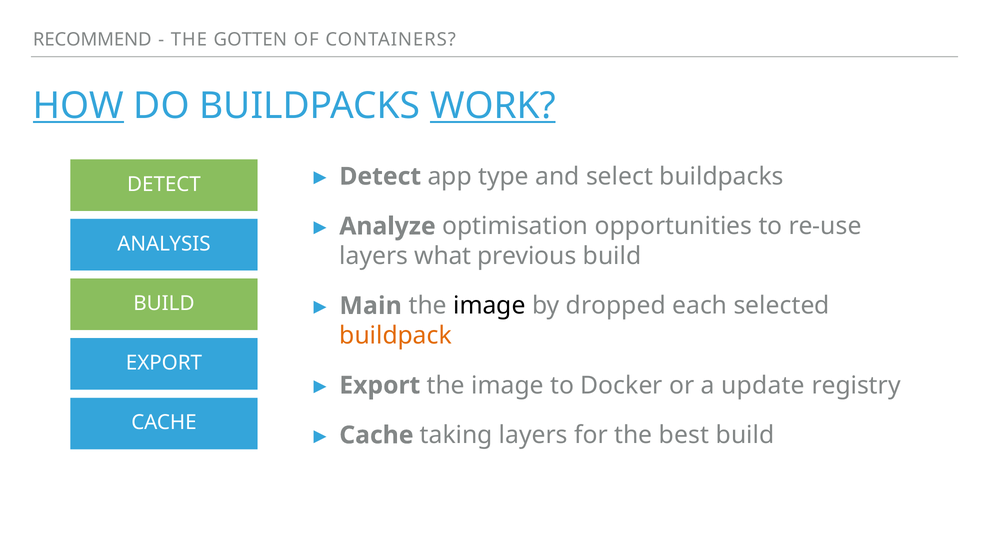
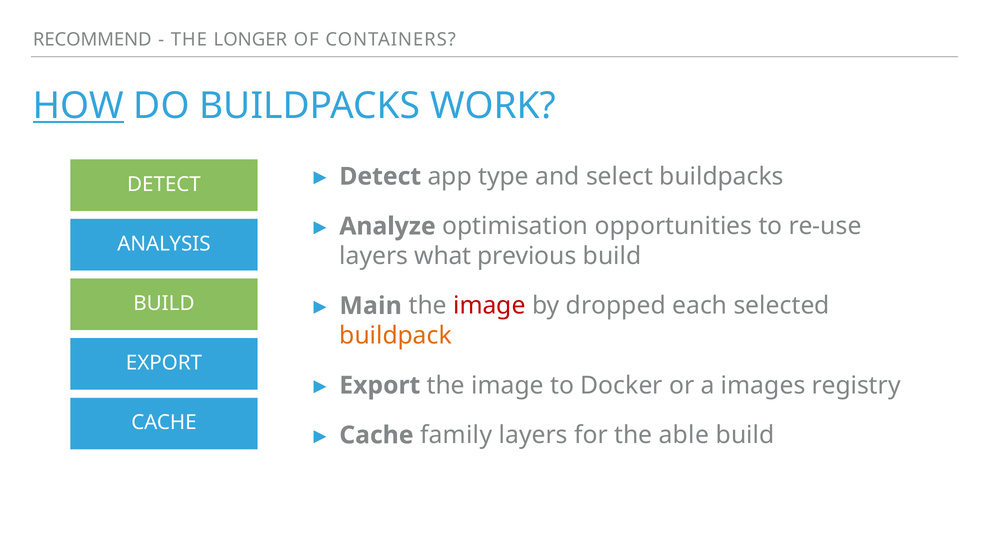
GOTTEN: GOTTEN -> LONGER (250, 40)
WORK underline: present -> none (493, 106)
image colour: black -> red (489, 305)
update: update -> images (763, 385)
taking: taking -> family (456, 435)
best: best -> able (684, 435)
